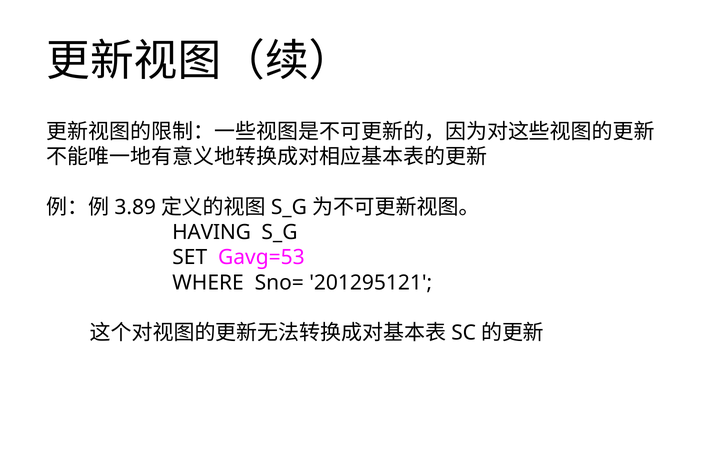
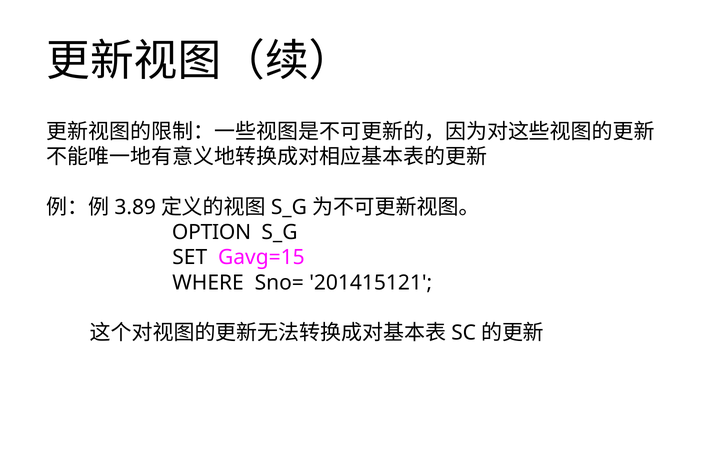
HAVING: HAVING -> OPTION (212, 232)
Gavg=53: Gavg=53 -> Gavg=15 (261, 258)
201295121: 201295121 -> 201415121 (371, 283)
